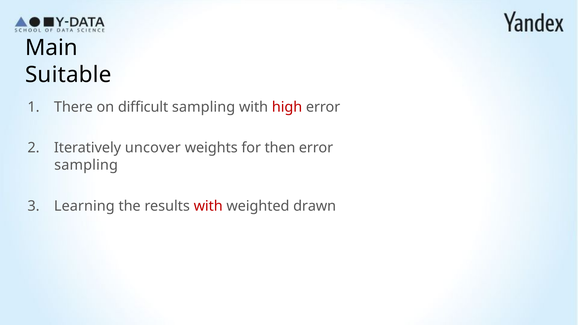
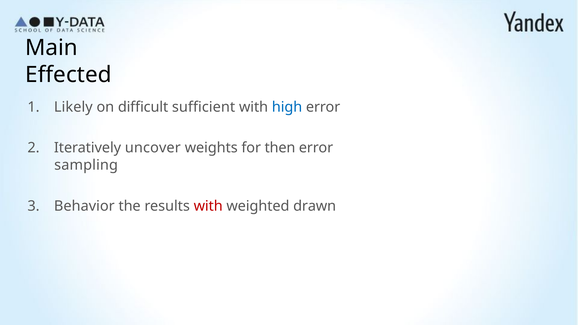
Suitable: Suitable -> Effected (68, 75)
There: There -> Likely (73, 107)
difficult sampling: sampling -> sufficient (204, 107)
high colour: red -> blue (287, 107)
Learning: Learning -> Behavior (84, 206)
